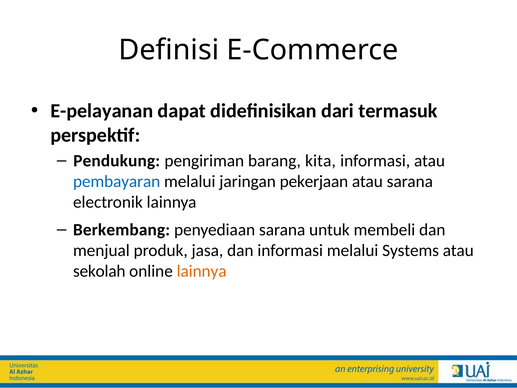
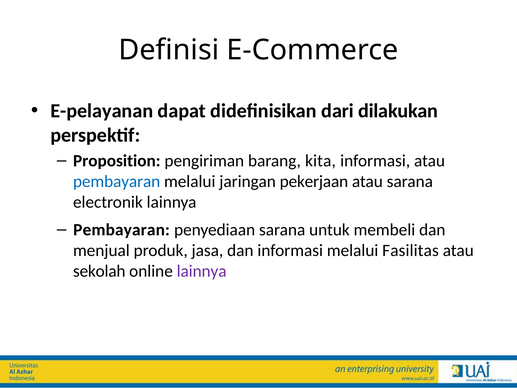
termasuk: termasuk -> dilakukan (398, 111)
Pendukung: Pendukung -> Proposition (117, 161)
Berkembang: Berkembang -> Pembayaran (122, 230)
Systems: Systems -> Fasilitas (410, 250)
lainnya colour: orange -> purple (202, 271)
